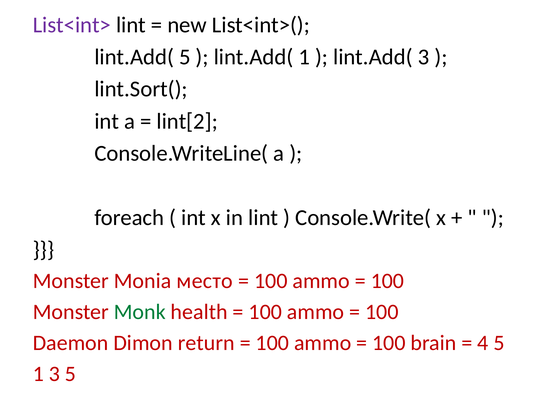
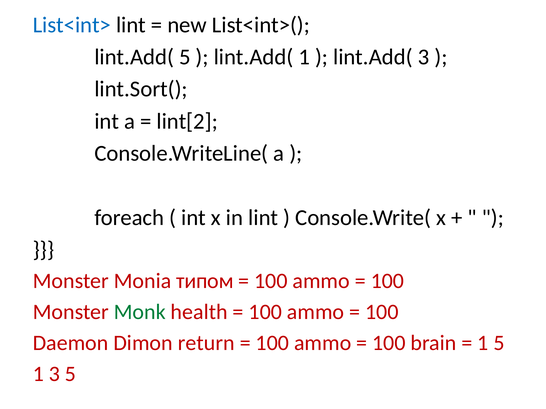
List<int> colour: purple -> blue (72, 25)
место: место -> типом (205, 281)
4: 4 -> 1 (483, 343)
